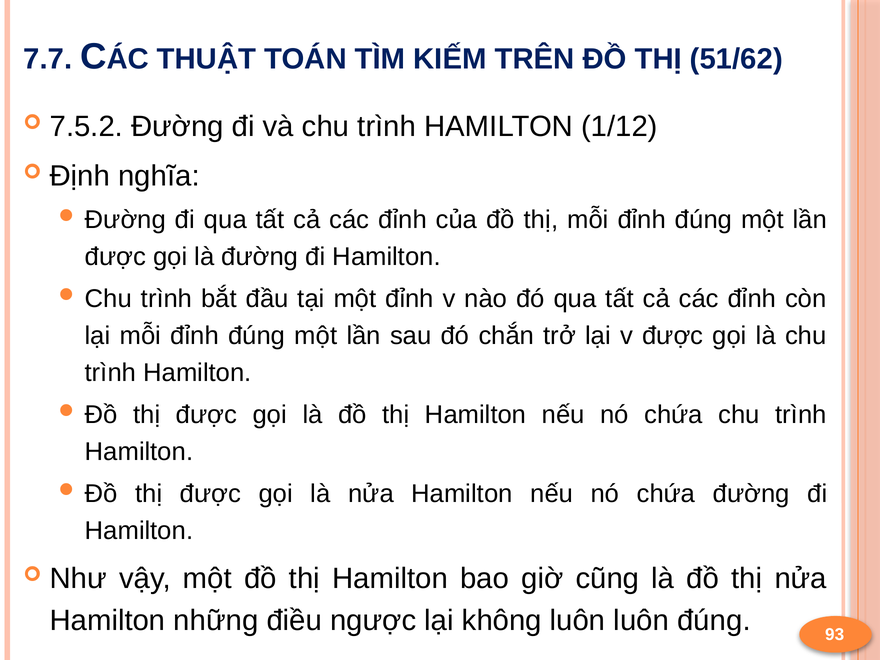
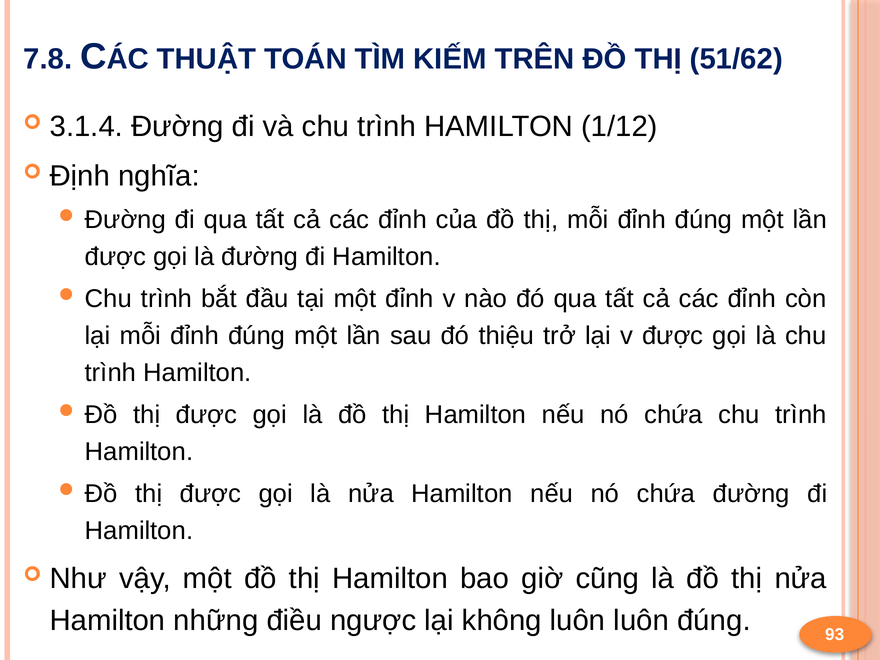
7.7: 7.7 -> 7.8 (48, 59)
7.5.2: 7.5.2 -> 3.1.4 (86, 126)
chắn: chắn -> thiệu (506, 336)
